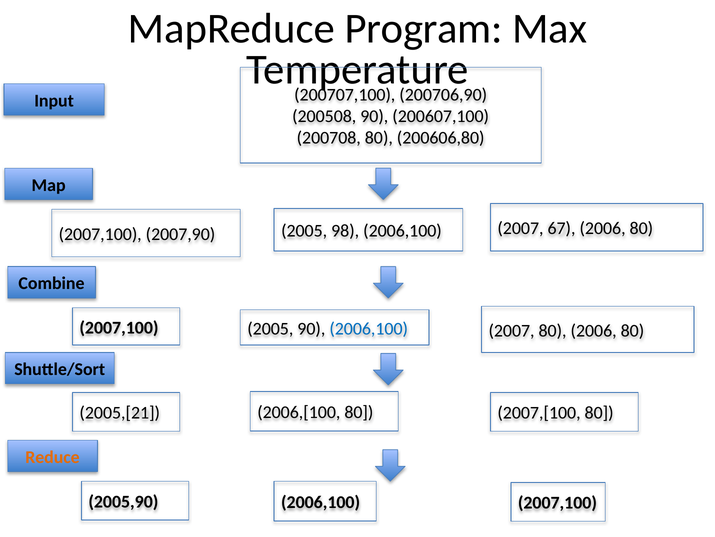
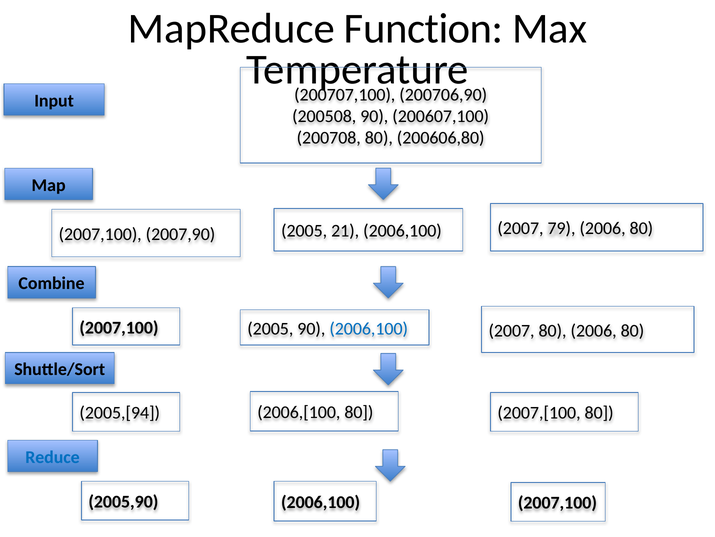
Program: Program -> Function (424, 29)
98: 98 -> 21 (345, 231)
67: 67 -> 79 (562, 228)
2005,[21: 2005,[21 -> 2005,[94 (120, 412)
Reduce colour: orange -> blue (53, 456)
